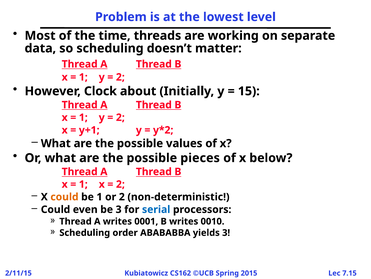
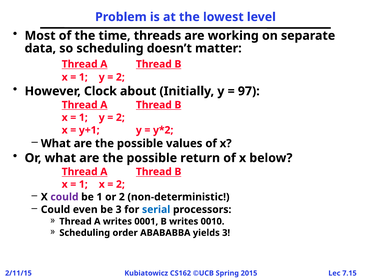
15: 15 -> 97 (249, 91)
pieces: pieces -> return (200, 158)
could colour: orange -> purple (64, 196)
